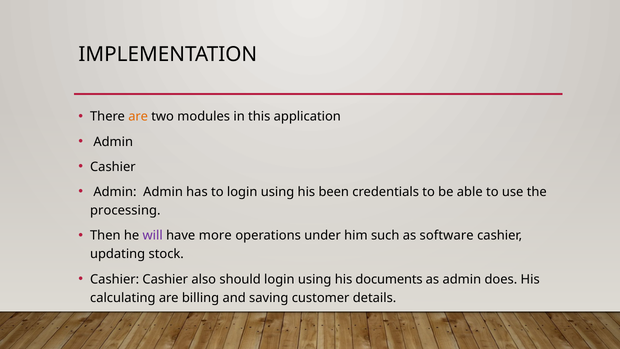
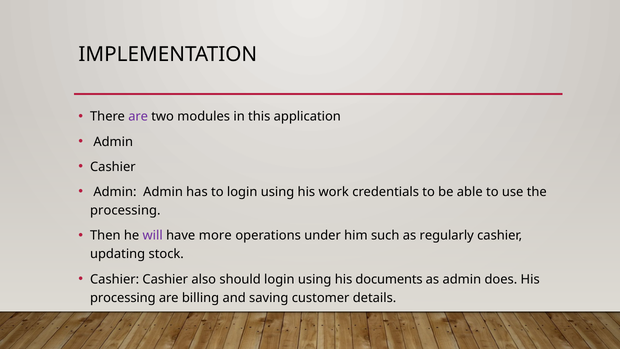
are colour: orange -> purple (138, 117)
been: been -> work (334, 192)
software: software -> regularly (447, 235)
calculating: calculating -> processing (123, 298)
